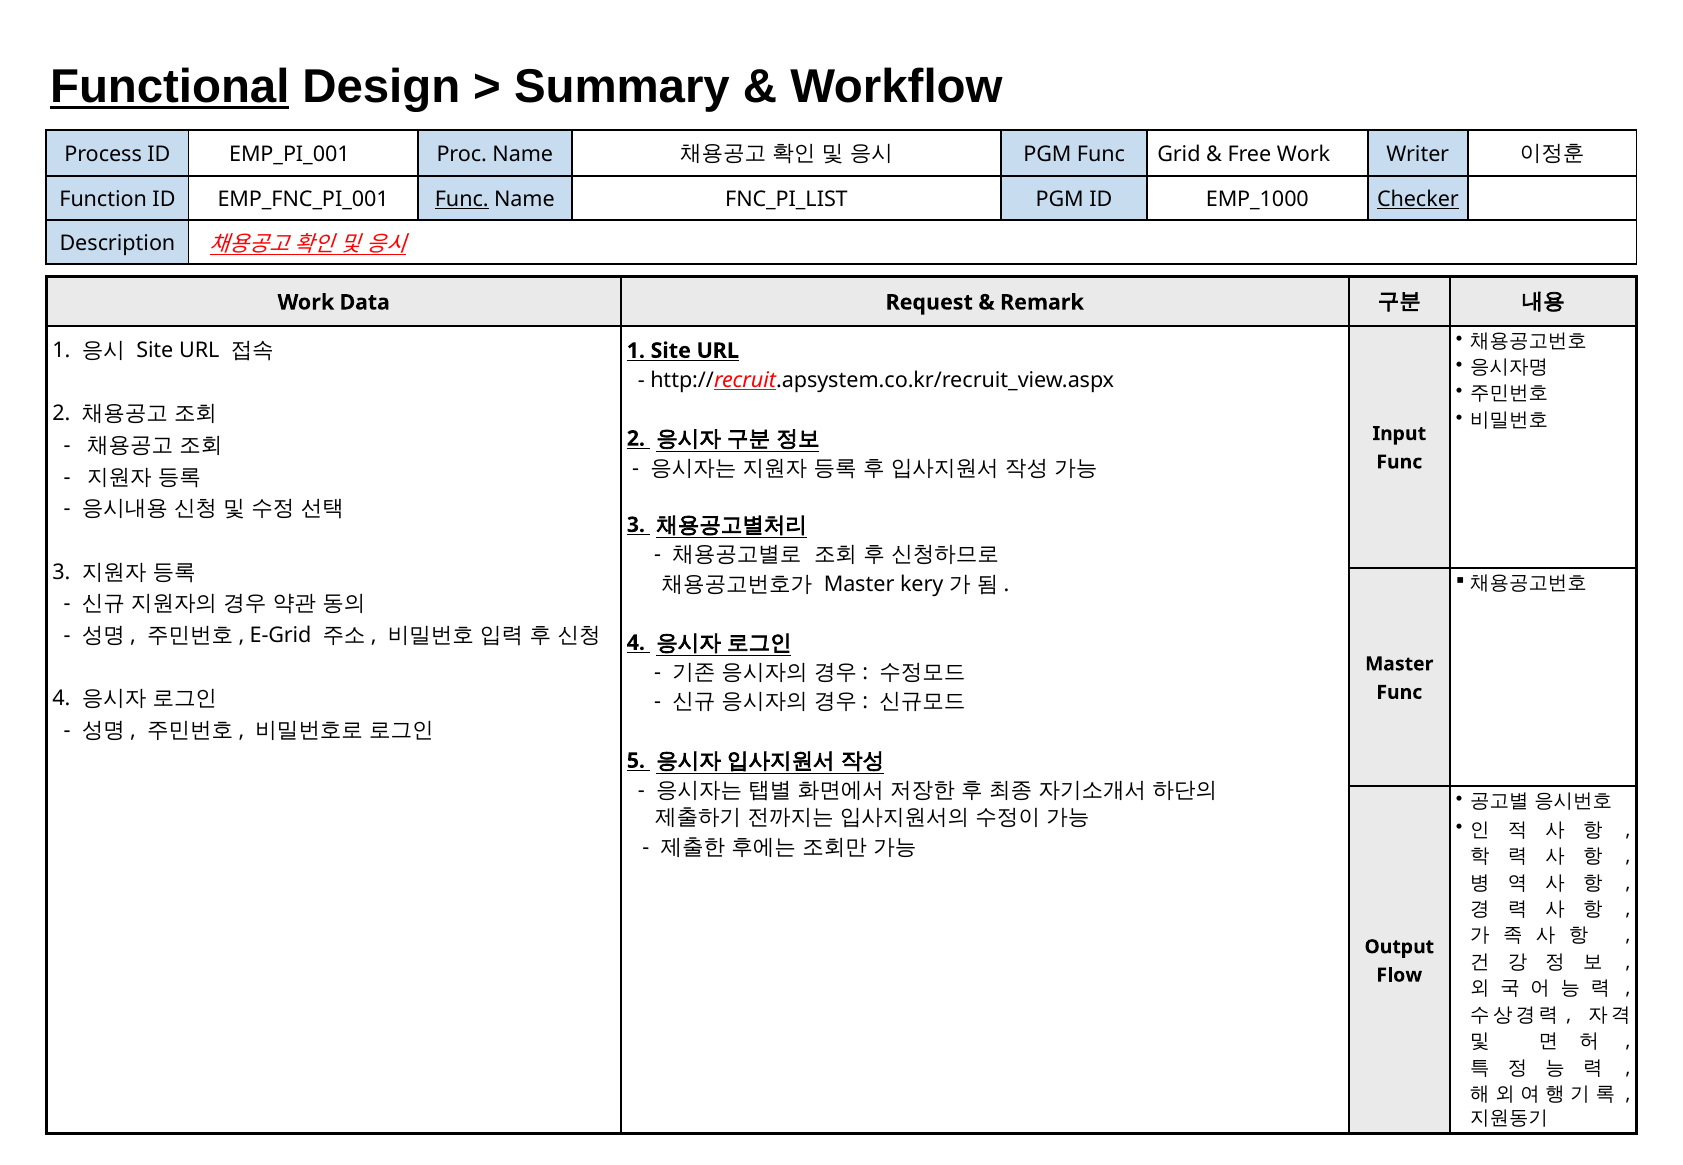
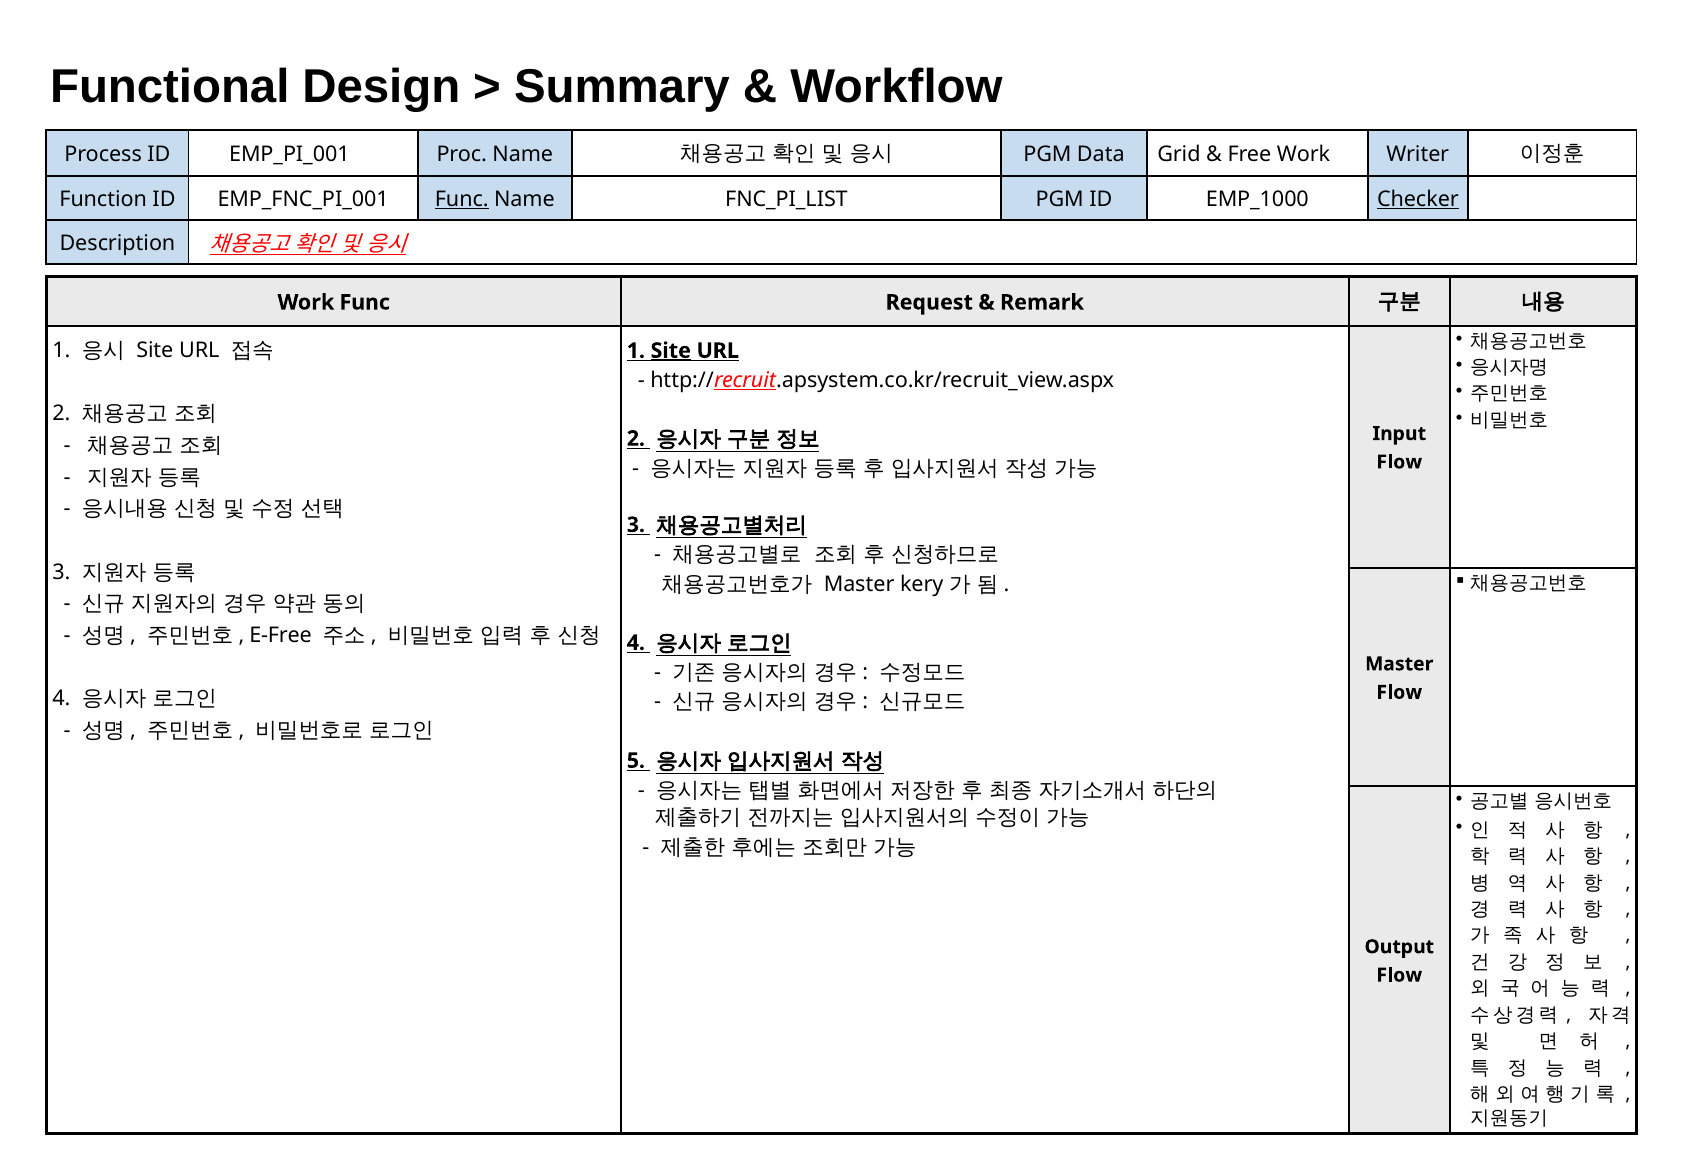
Functional underline: present -> none (170, 87)
PGM Func: Func -> Data (1101, 154)
Work Data: Data -> Func (365, 302)
Site underline: none -> present (671, 351)
Func: Func -> Flow (1399, 462)
E-Grid: E-Grid -> E-Free (281, 635)
Func: Func -> Flow (1399, 692)
